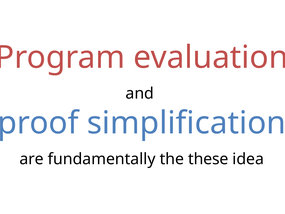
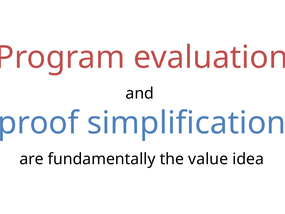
these: these -> value (208, 159)
